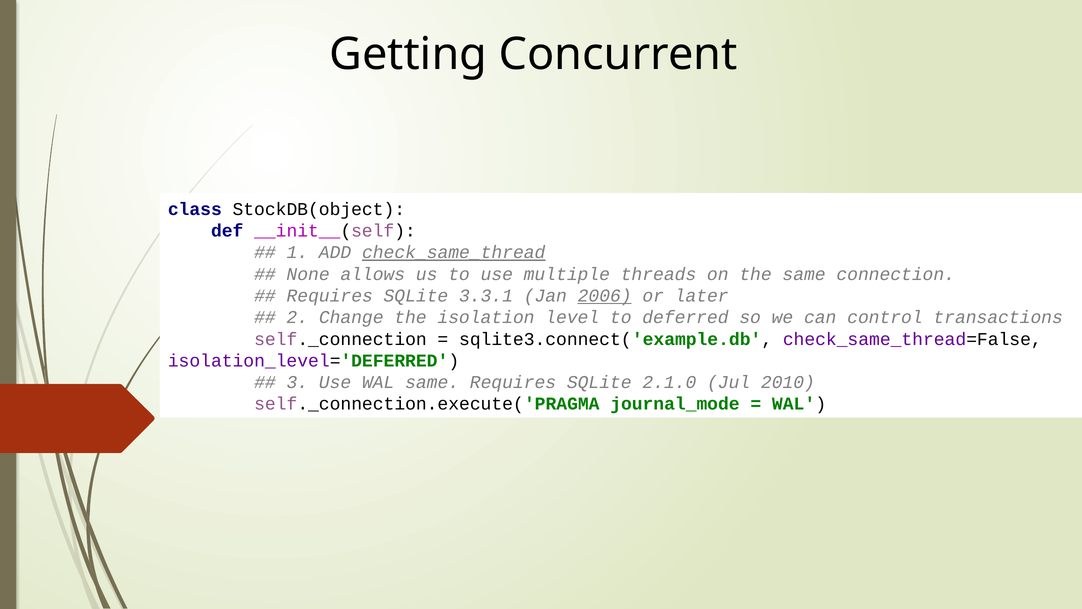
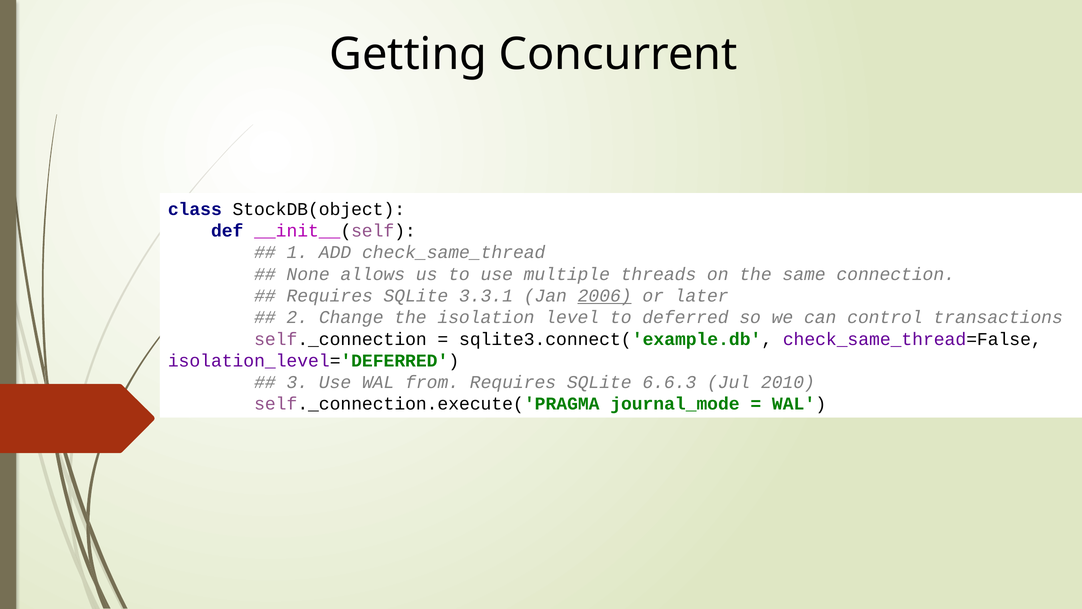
check_same_thread underline: present -> none (454, 252)
WAL same: same -> from (432, 382)
2.1.0: 2.1.0 -> 6.6.3 (669, 382)
